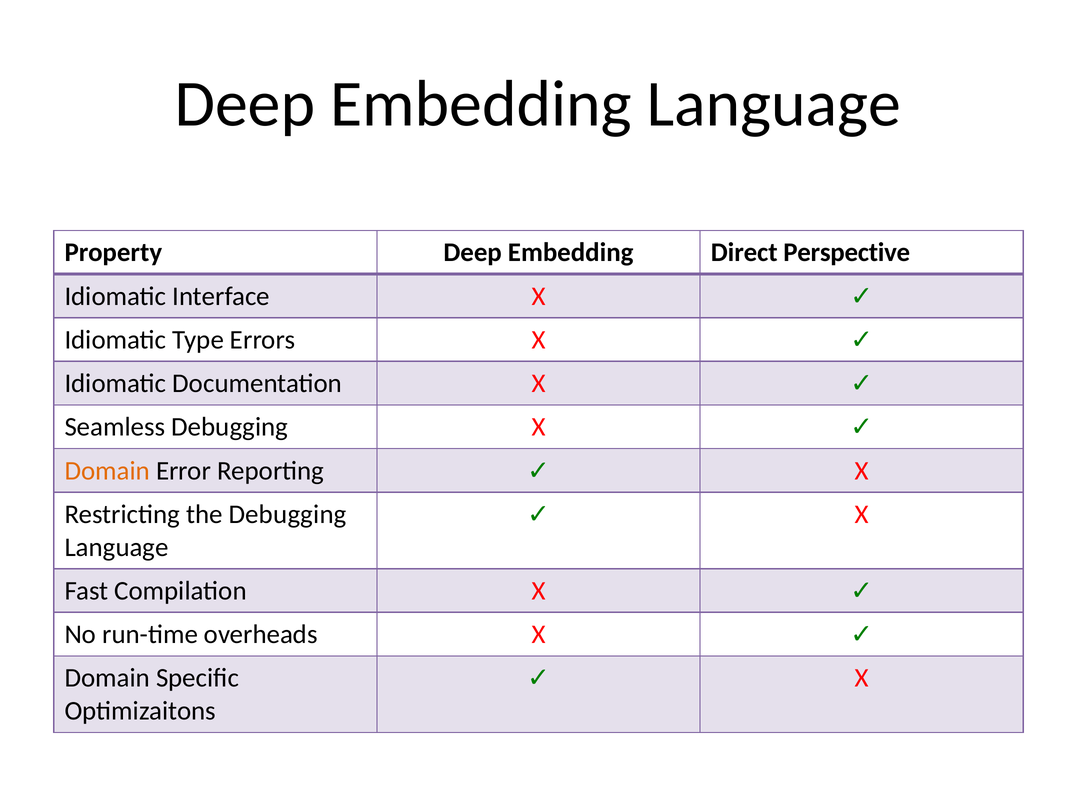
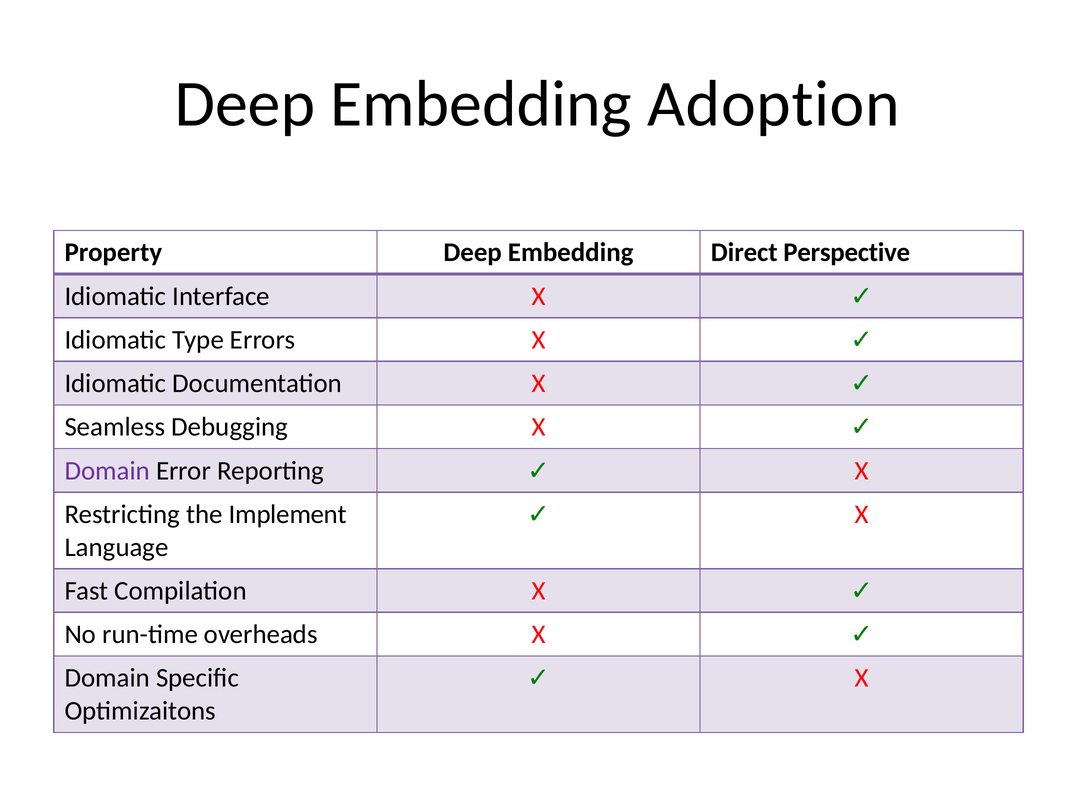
Embedding Language: Language -> Adoption (773, 104)
Domain colour: orange -> purple (107, 471)
the Debugging: Debugging -> Implement (288, 515)
